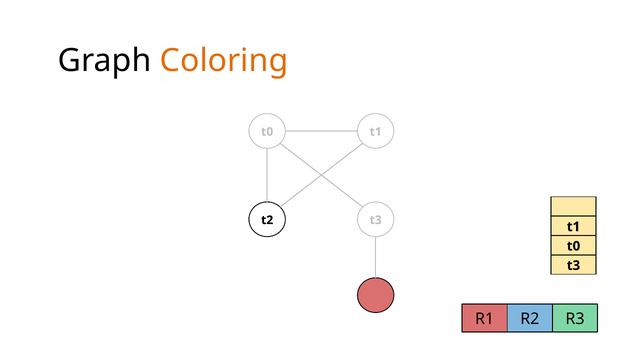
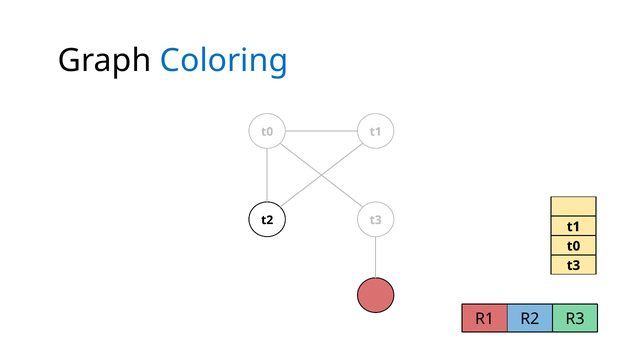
Coloring colour: orange -> blue (224, 61)
